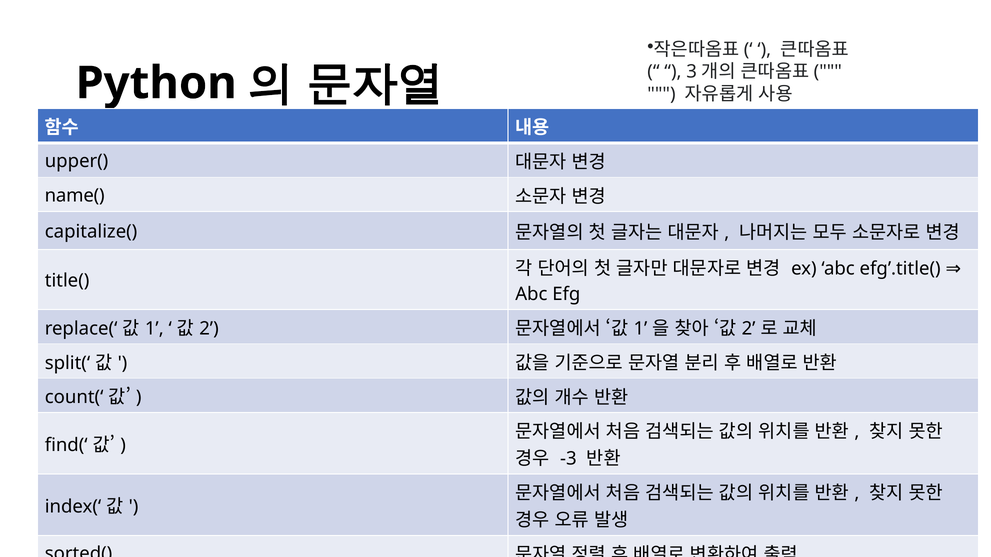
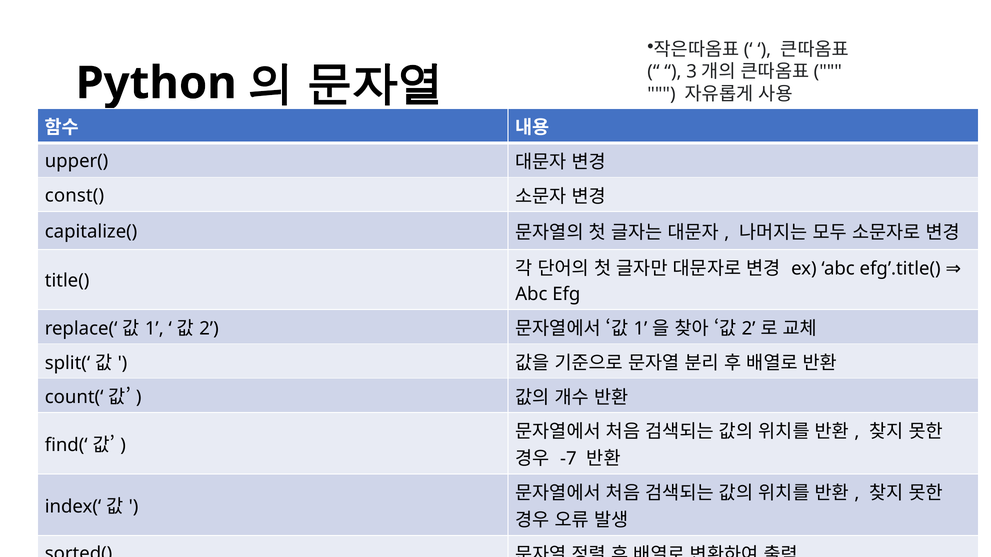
name(: name( -> const( (74, 196)
-3: -3 -> -7 (568, 459)
